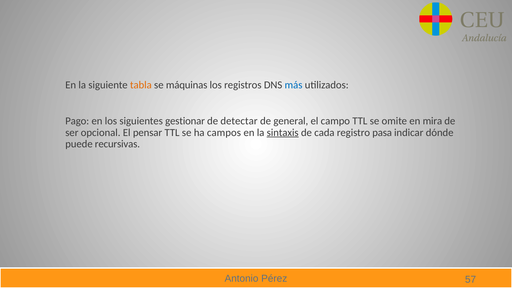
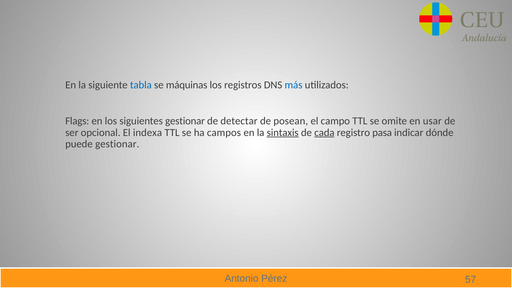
tabla colour: orange -> blue (141, 85)
Pago: Pago -> Flags (77, 121)
general: general -> posean (291, 121)
mira: mira -> usar (432, 121)
pensar: pensar -> indexa (147, 133)
cada underline: none -> present (324, 133)
puede recursivas: recursivas -> gestionar (117, 144)
